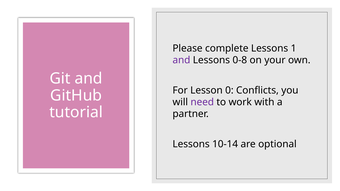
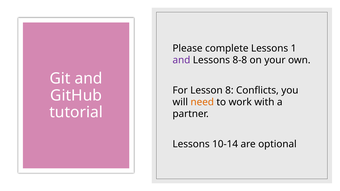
0-8: 0-8 -> 8-8 (240, 60)
0: 0 -> 8 (229, 90)
need colour: purple -> orange (202, 102)
